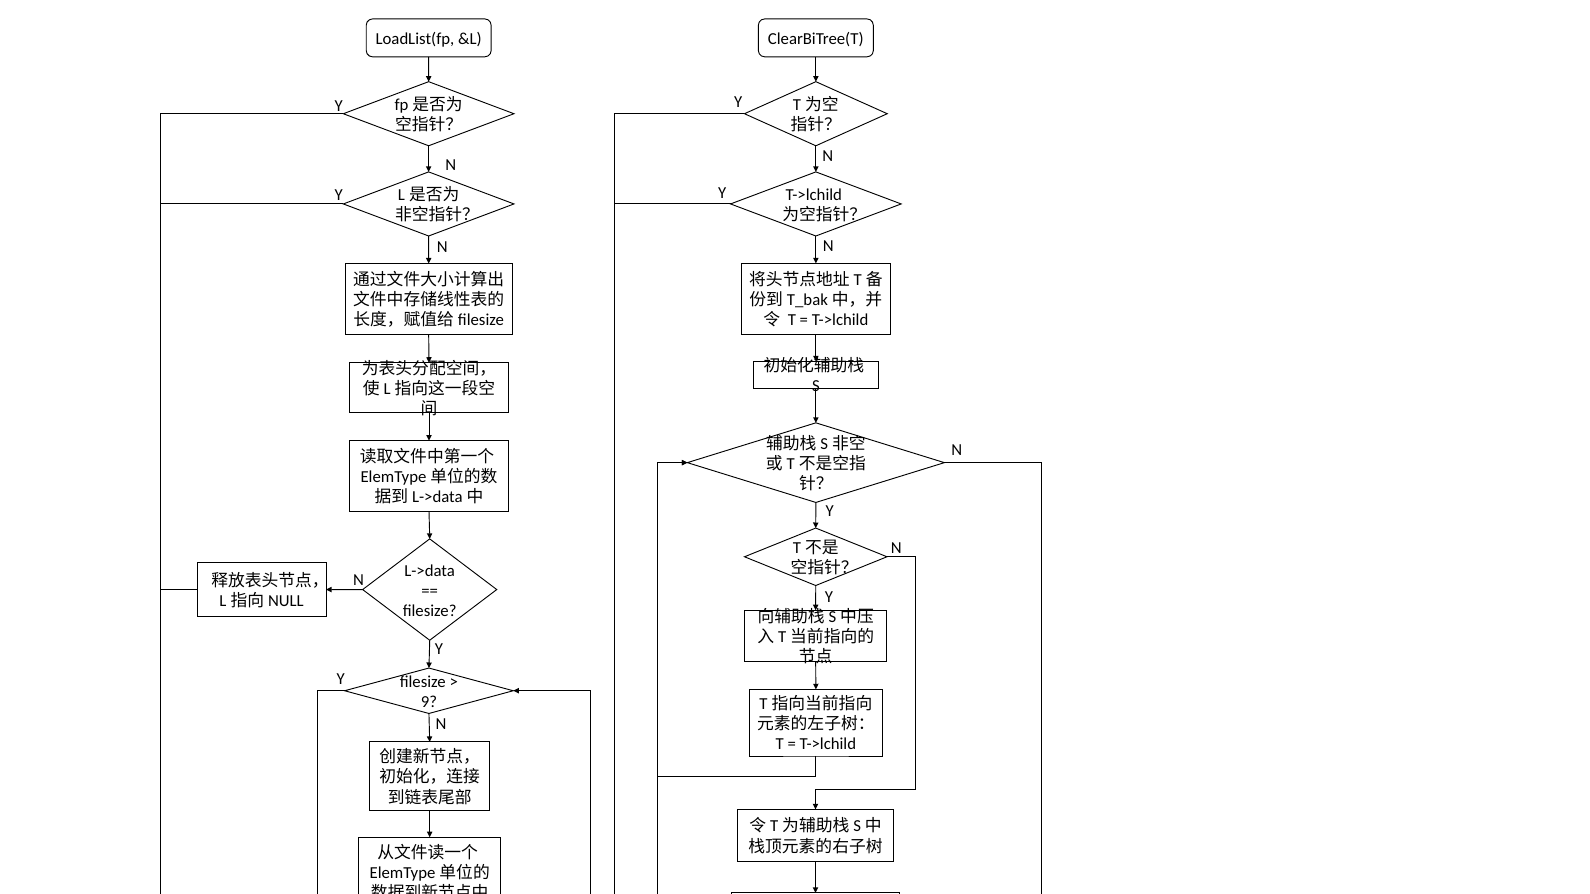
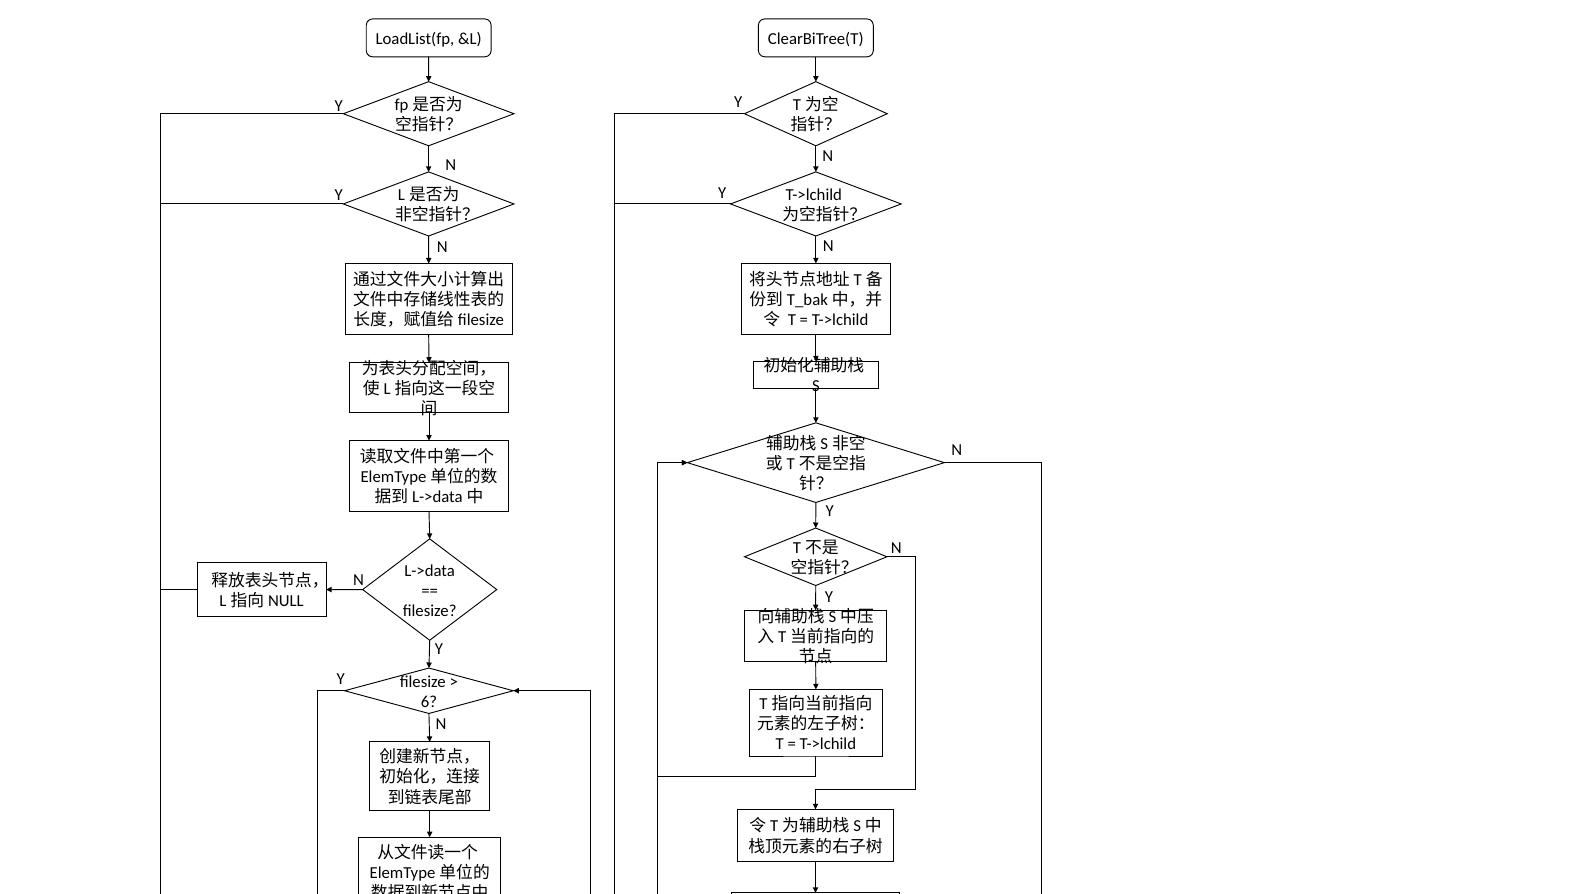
9: 9 -> 6 (429, 702)
